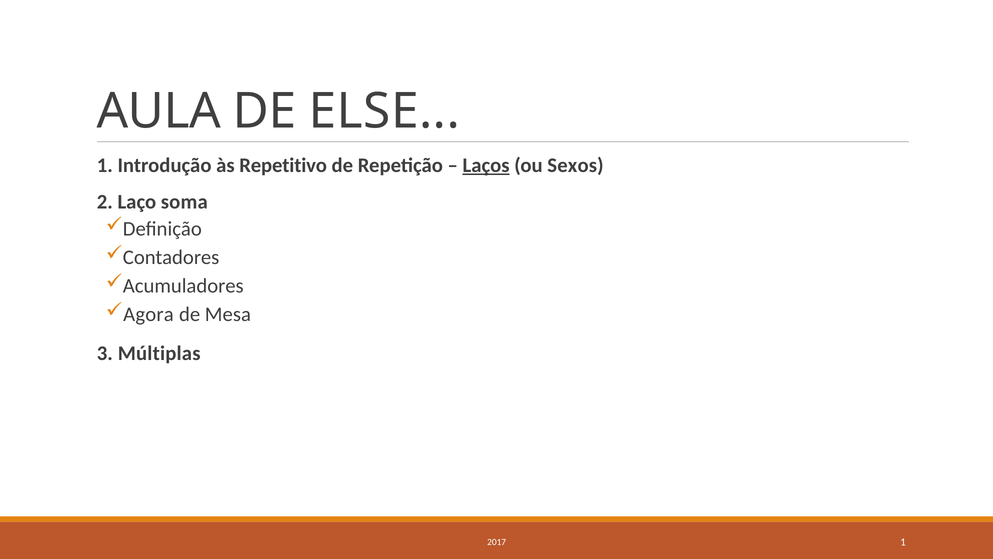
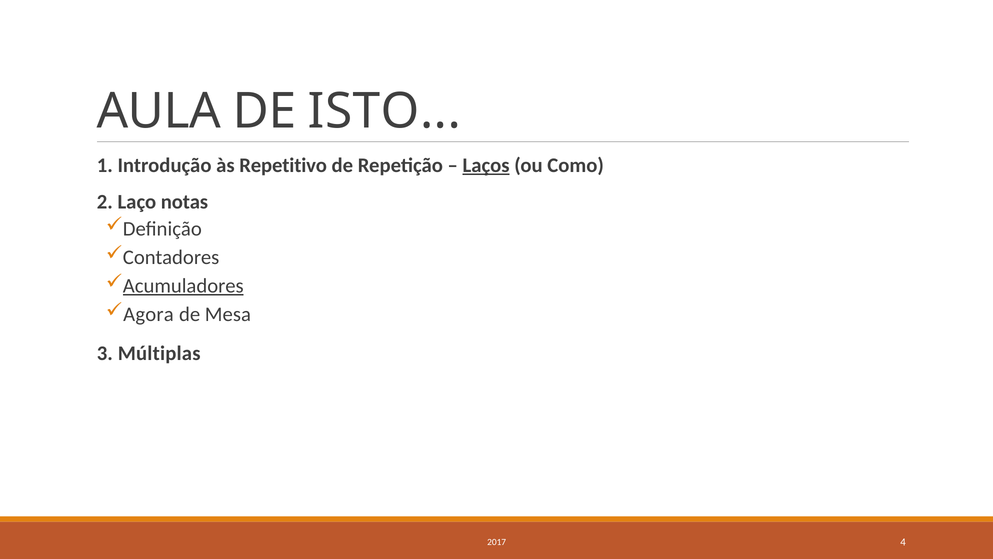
ELSE: ELSE -> ISTO (384, 111)
Sexos: Sexos -> Como (576, 165)
soma: soma -> notas (184, 202)
Acumuladores underline: none -> present (183, 286)
2017 1: 1 -> 4 (903, 542)
